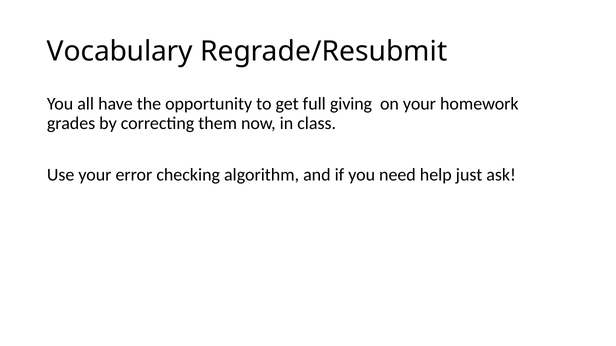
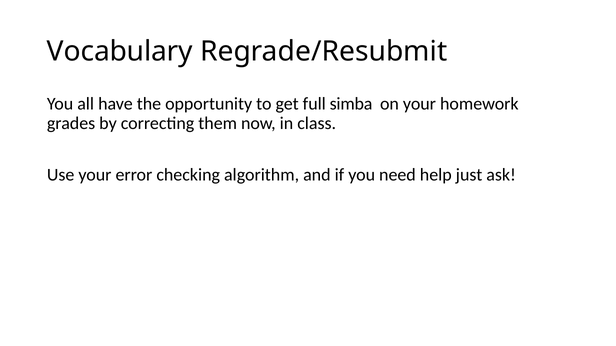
giving: giving -> simba (351, 104)
